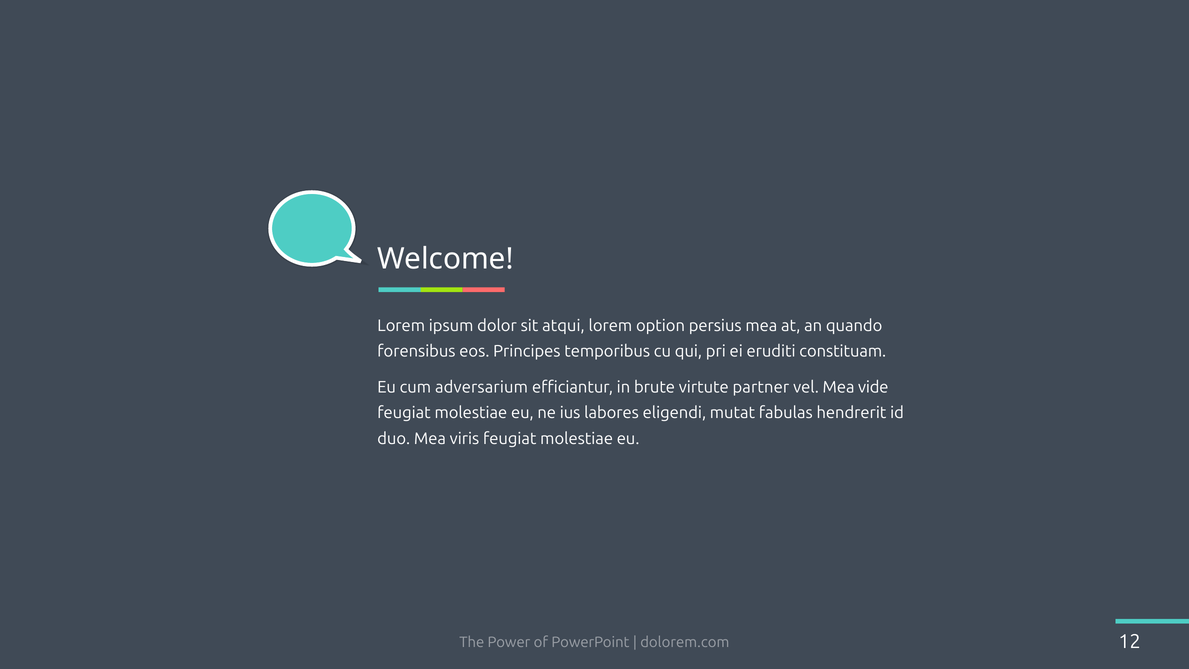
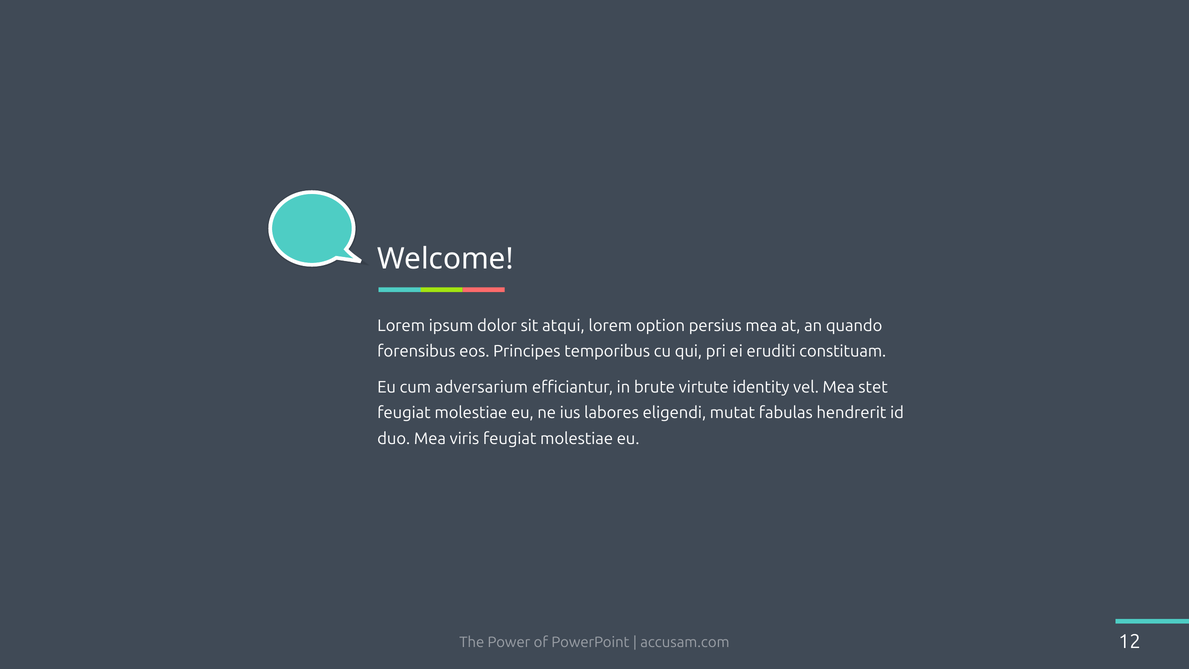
partner: partner -> identity (761, 387)
vide: vide -> stet (873, 387)
dolorem.com: dolorem.com -> accusam.com (685, 642)
